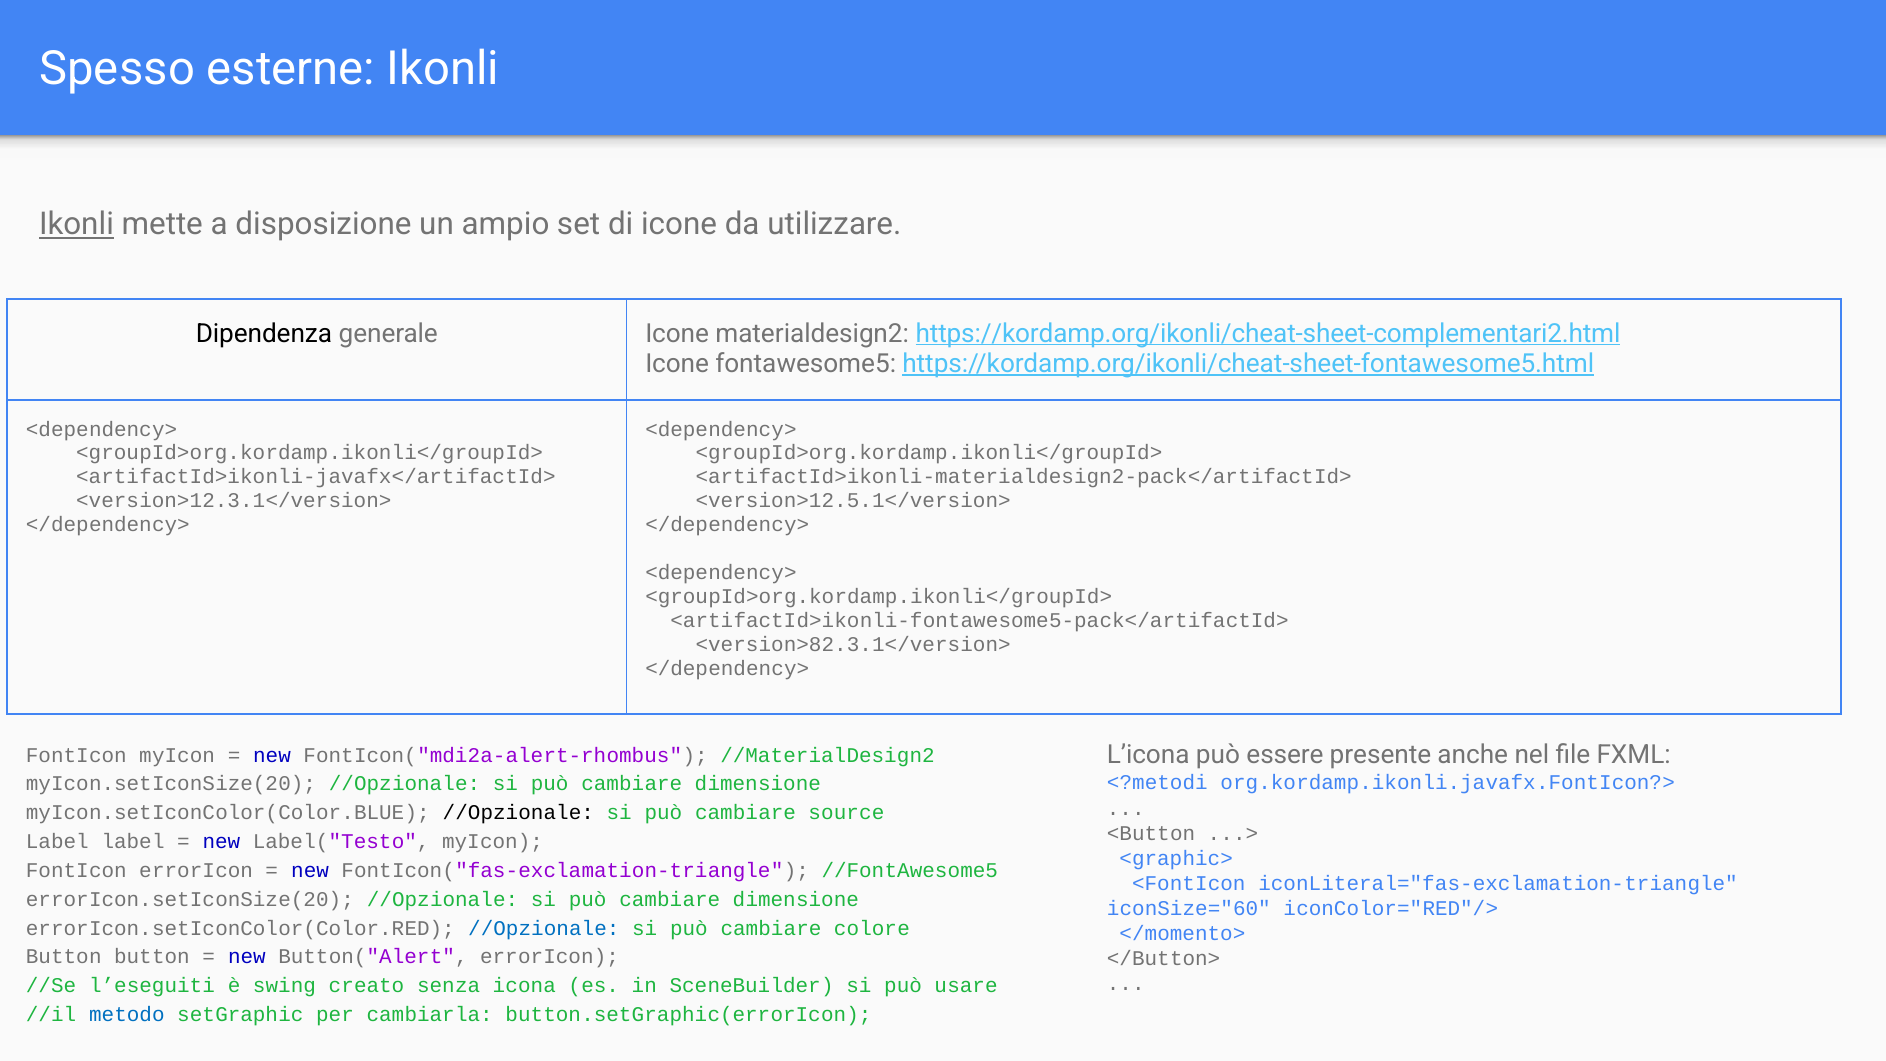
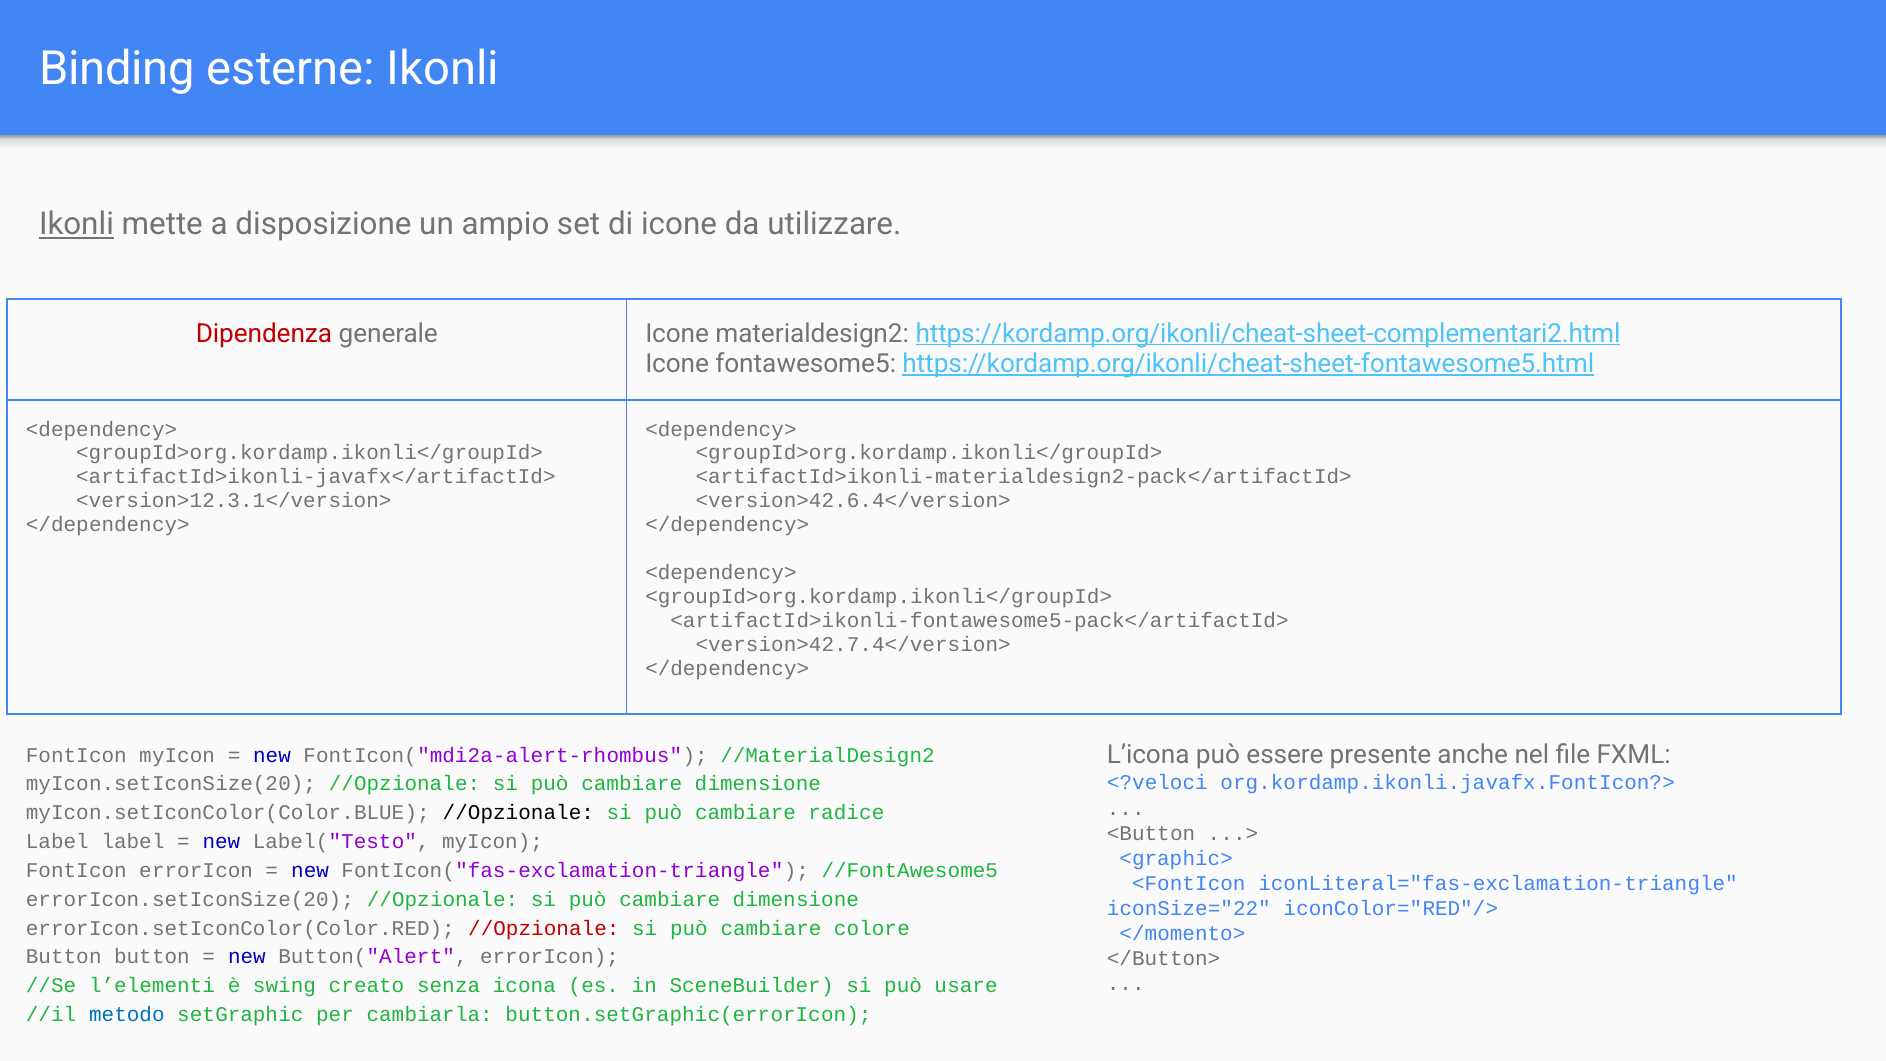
Spesso: Spesso -> Binding (117, 69)
Dipendenza colour: black -> red (264, 333)
<version>12.5.1</version>: <version>12.5.1</version> -> <version>42.6.4</version> (853, 501)
<version>82.3.1</version>: <version>82.3.1</version> -> <version>42.7.4</version> (853, 644)
<?metodi: <?metodi -> <?veloci (1157, 783)
source: source -> radice (846, 813)
iconSize="60: iconSize="60 -> iconSize="22 (1189, 908)
//Opzionale colour: blue -> red (544, 928)
l’eseguiti: l’eseguiti -> l’elementi (152, 986)
